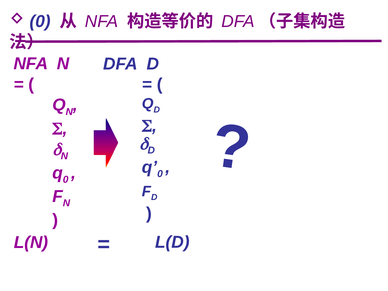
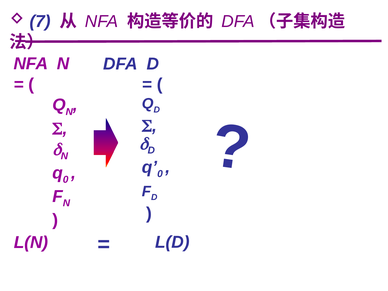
0: 0 -> 7 (40, 21)
